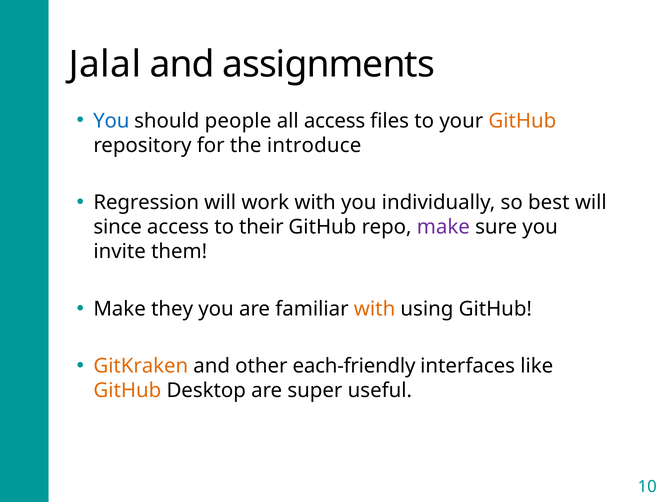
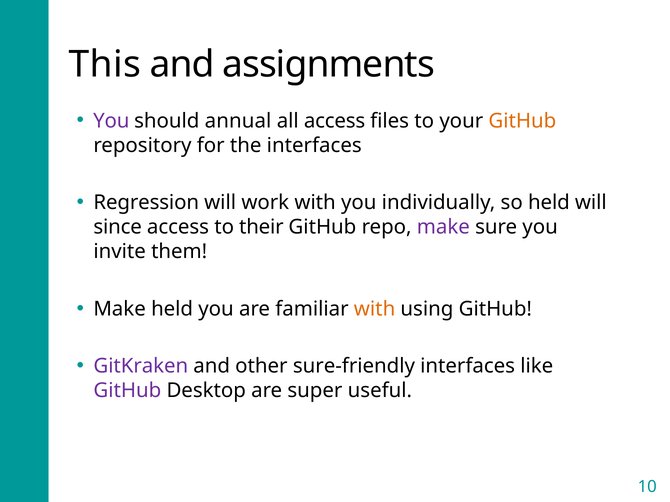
Jalal: Jalal -> This (105, 65)
You colour: blue -> purple (111, 121)
people: people -> annual (238, 121)
the introduce: introduce -> interfaces (314, 145)
so best: best -> held (549, 203)
Make they: they -> held (172, 309)
GitKraken colour: orange -> purple (141, 366)
each-friendly: each-friendly -> sure-friendly (354, 366)
GitHub colour: orange -> purple (127, 391)
